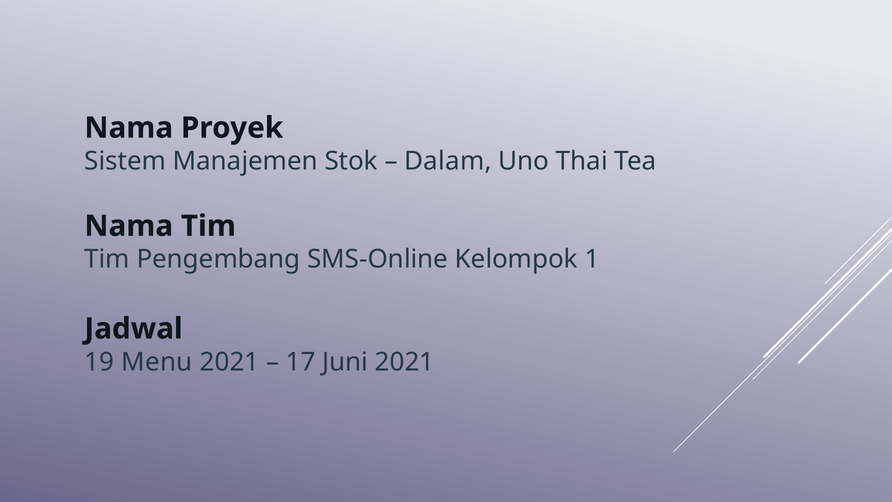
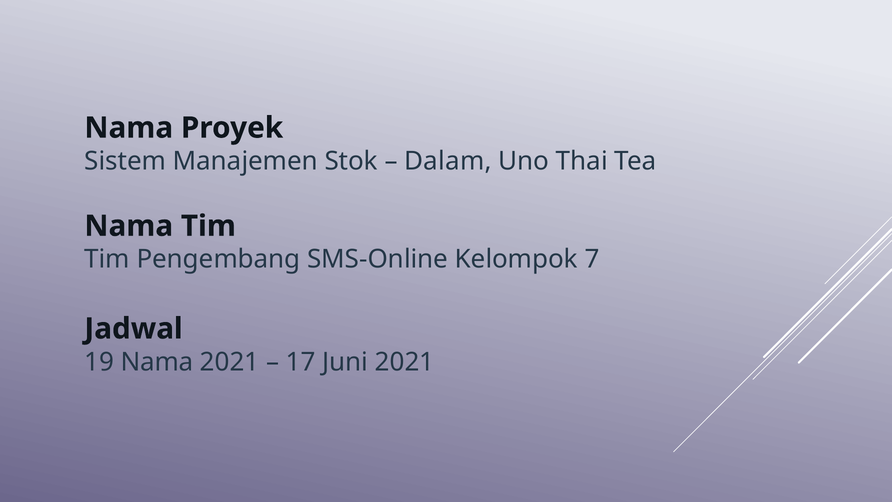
1: 1 -> 7 (592, 259)
19 Menu: Menu -> Nama (157, 362)
